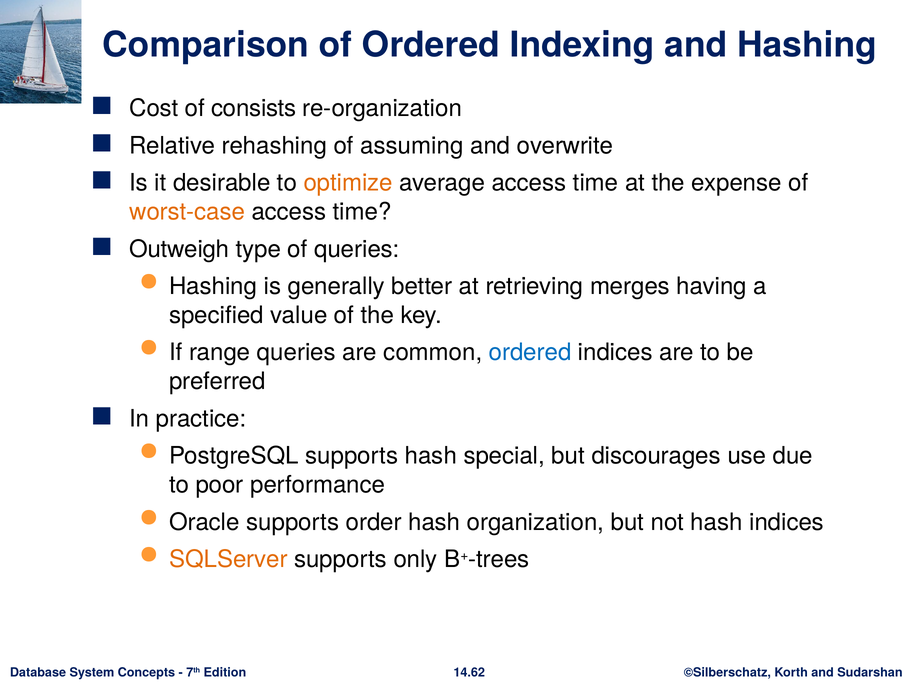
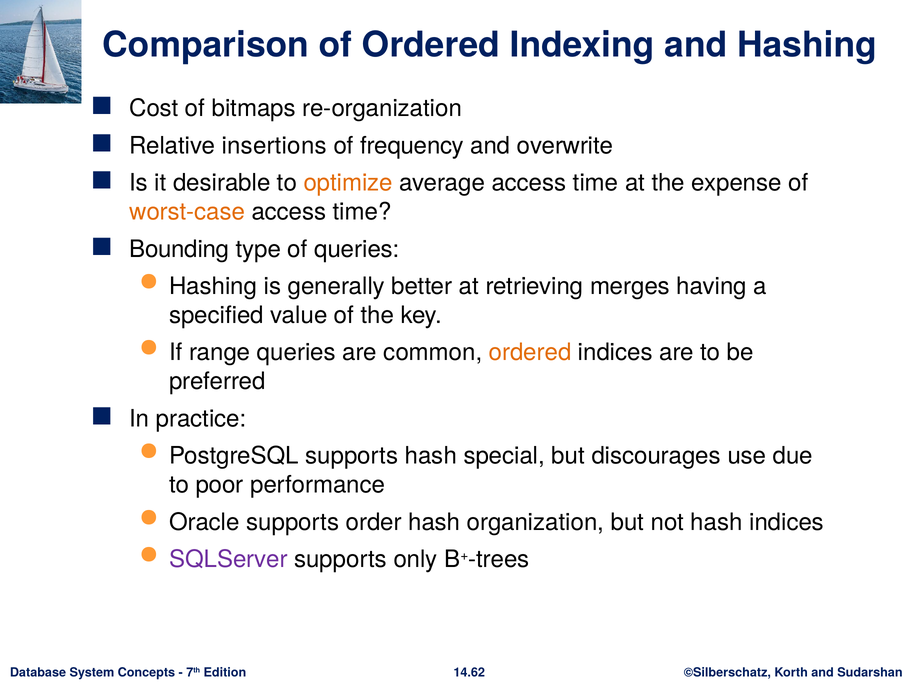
consists: consists -> bitmaps (254, 108)
rehashing: rehashing -> insertions (274, 146)
assuming: assuming -> frequency (412, 146)
Outweigh: Outweigh -> Bounding (179, 249)
ordered colour: blue -> orange (530, 353)
SQLServer colour: orange -> purple (228, 560)
